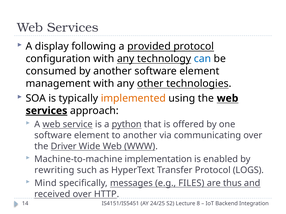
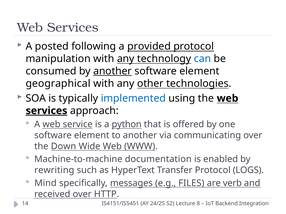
display: display -> posted (52, 46)
configuration: configuration -> manipulation (58, 59)
another underline: none -> present (113, 71)
management: management -> geographical (58, 84)
implemented colour: orange -> blue (133, 99)
Driver: Driver -> Down (64, 147)
implementation: implementation -> documentation (158, 160)
thus: thus -> verb (232, 183)
